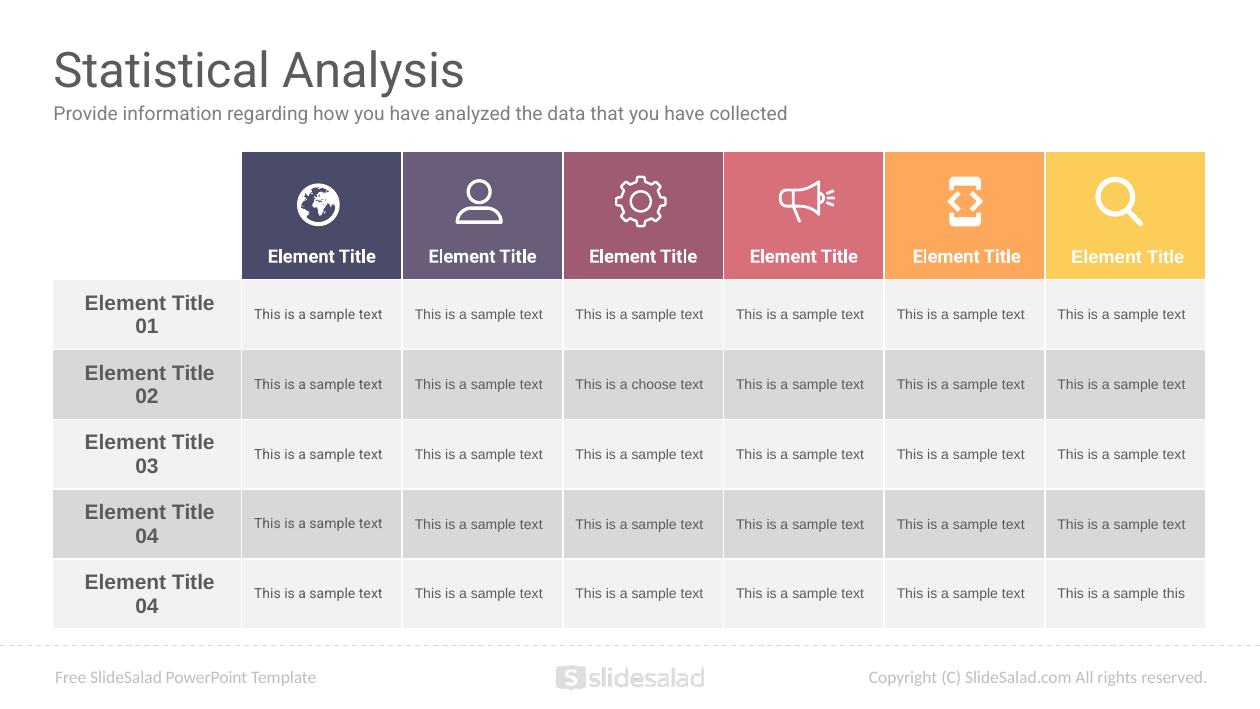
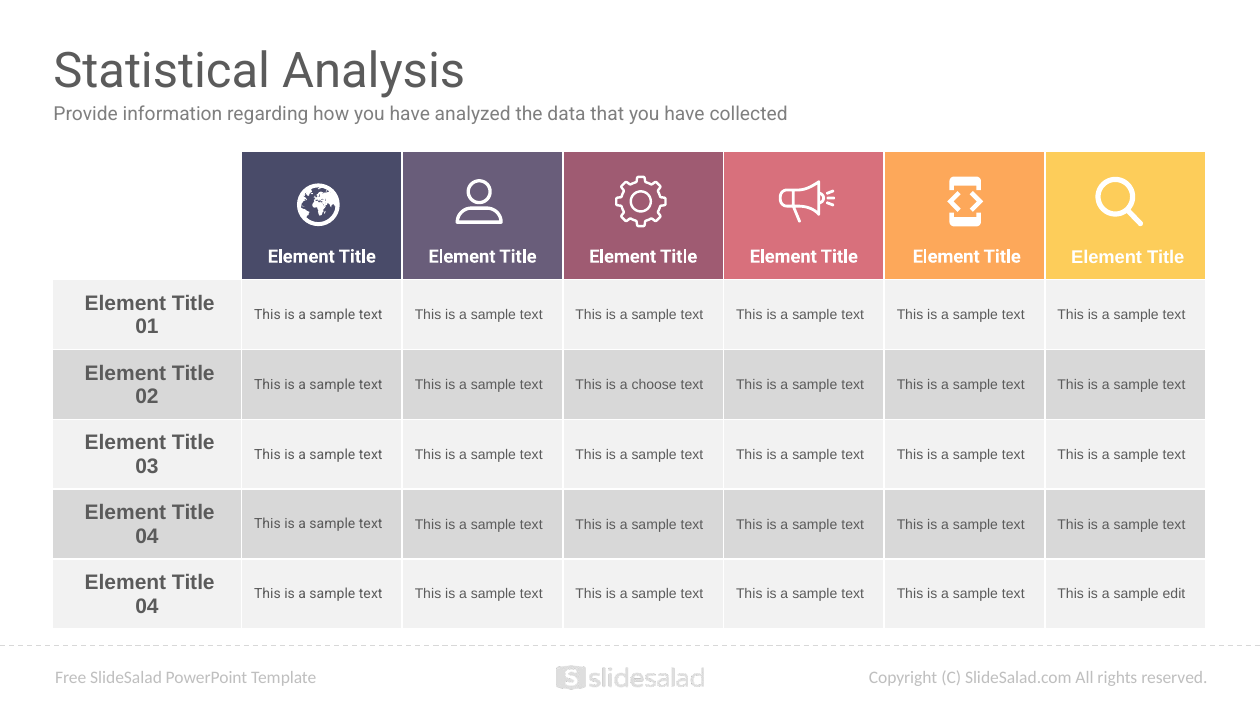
sample this: this -> edit (1174, 594)
